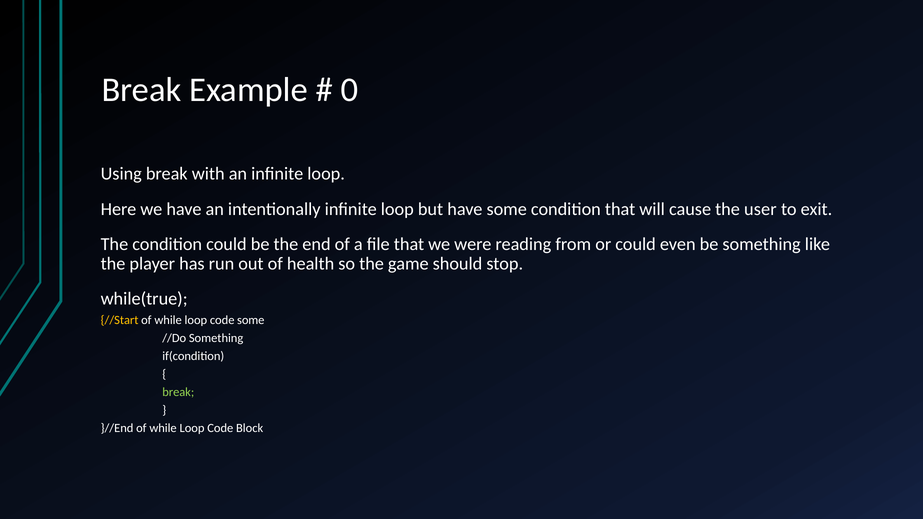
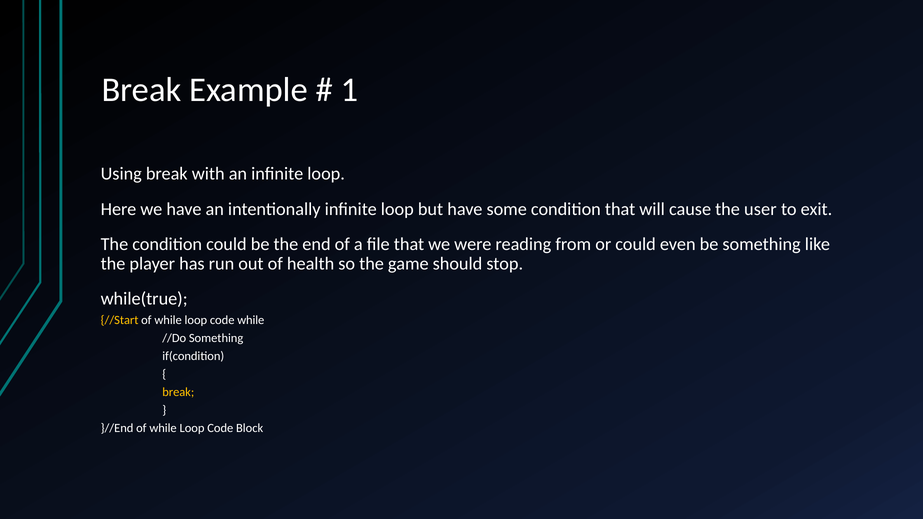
0: 0 -> 1 (350, 90)
code some: some -> while (251, 320)
break colour: light green -> yellow (178, 393)
